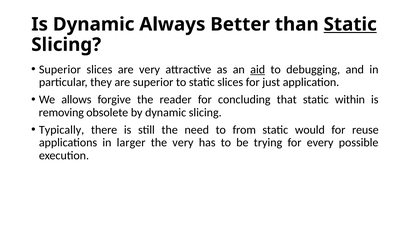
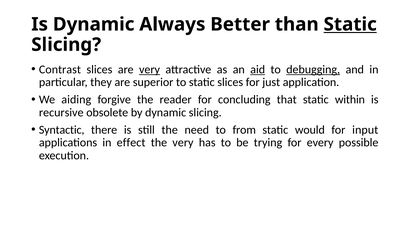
Superior: Superior -> Contrast (60, 69)
very underline: none -> present (150, 69)
debugging underline: none -> present (313, 69)
allows: allows -> aiding (76, 99)
removing: removing -> recursive (61, 112)
Typically: Typically -> Syntactic (62, 130)
reuse: reuse -> input (365, 130)
larger: larger -> effect (131, 142)
